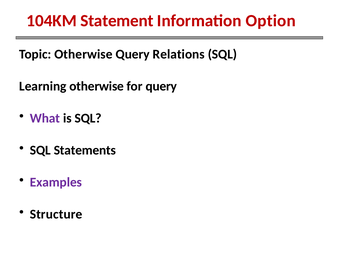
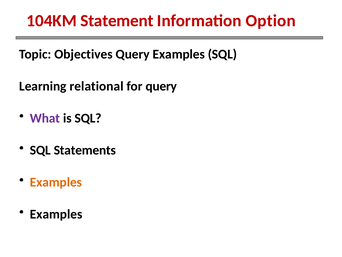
Topic Otherwise: Otherwise -> Objectives (84, 54)
Query Relations: Relations -> Examples (179, 54)
Learning otherwise: otherwise -> relational (97, 86)
Examples colour: purple -> orange (56, 182)
Structure: Structure -> Examples (56, 214)
